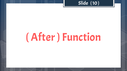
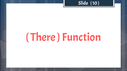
After: After -> There (43, 37)
